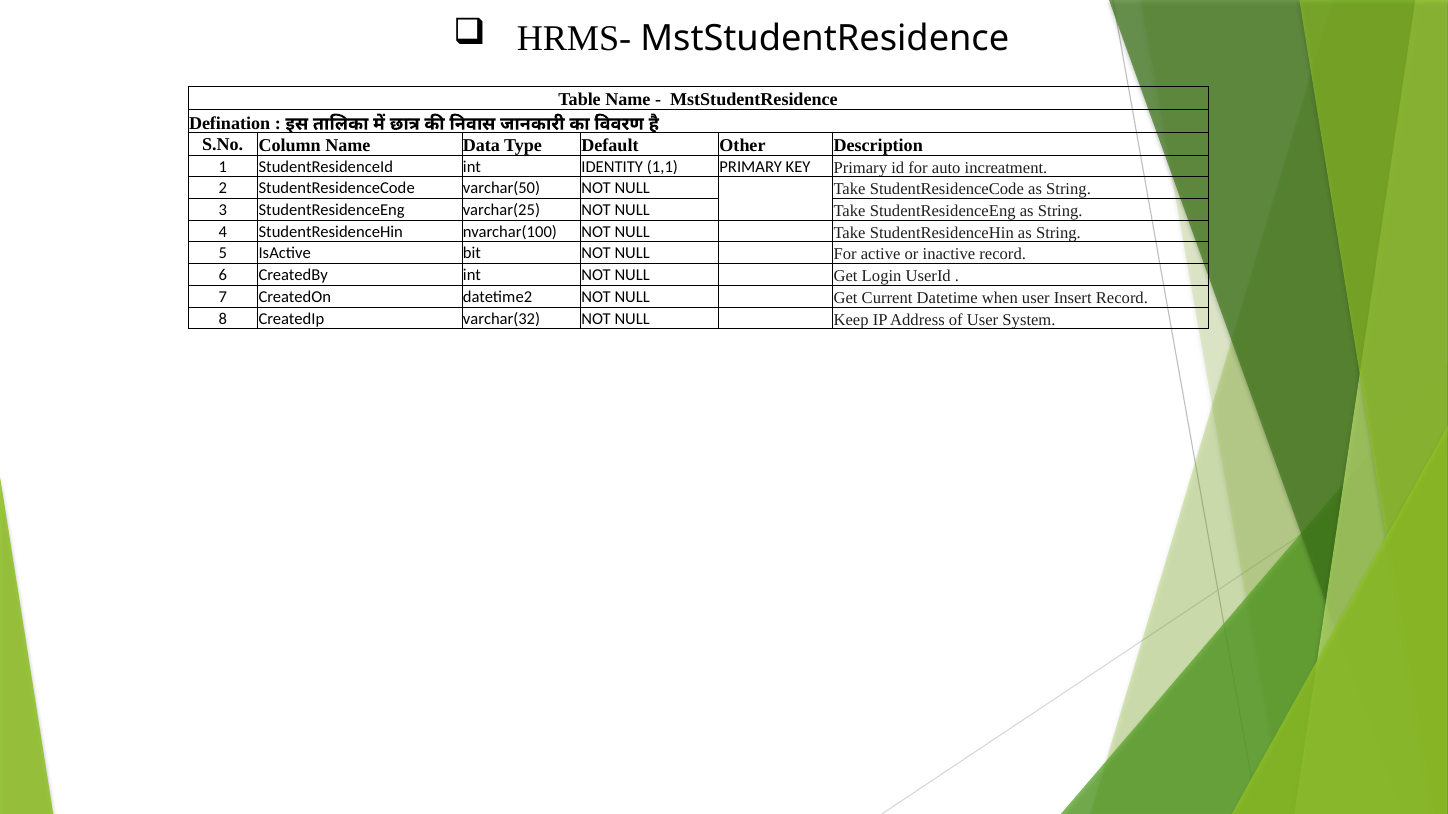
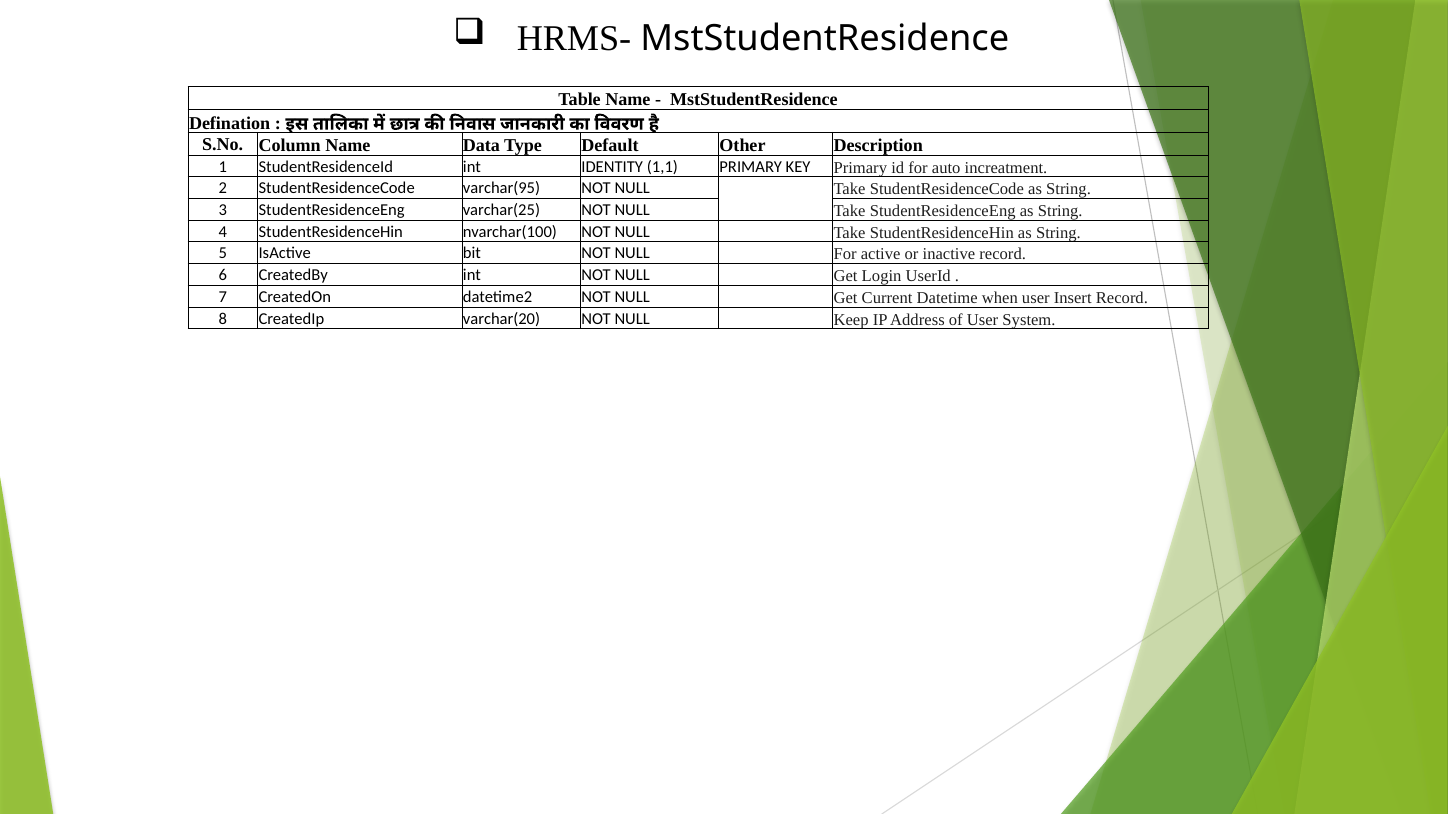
varchar(50: varchar(50 -> varchar(95 (502, 189)
varchar(32: varchar(32 -> varchar(20 (502, 319)
